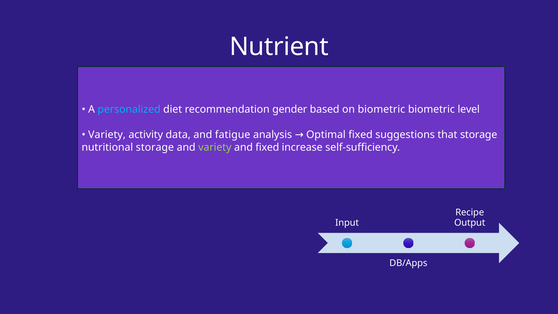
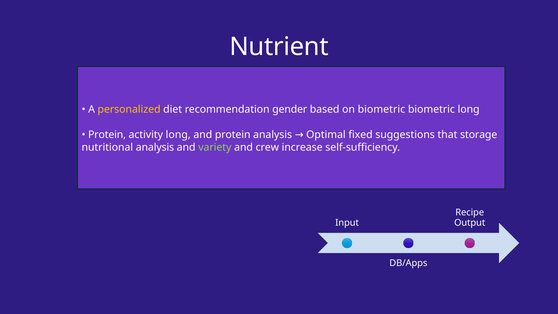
personalized colour: light blue -> yellow (129, 109)
biometric level: level -> long (469, 109)
Variety: Variety -> Protein (107, 135)
activity data: data -> long (178, 135)
and fatigue: fatigue -> protein (233, 135)
nutritional storage: storage -> analysis (155, 147)
and fixed: fixed -> crew (267, 147)
